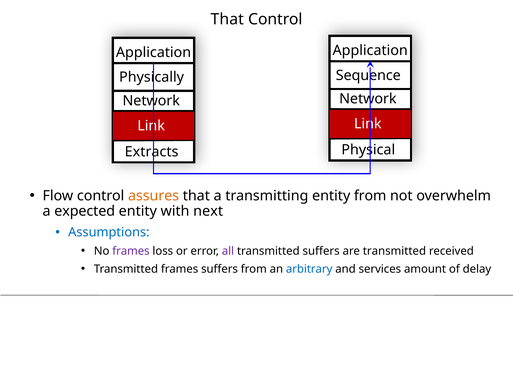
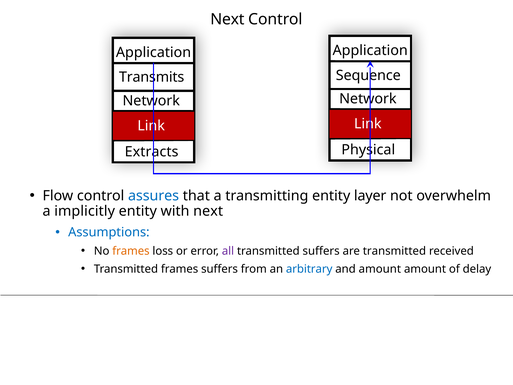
That: That -> Next (227, 19)
Physically: Physically -> Transmits (152, 77)
assures colour: orange -> blue (154, 196)
entity from: from -> layer (370, 196)
expected: expected -> implicitly (85, 211)
frames colour: purple -> orange (131, 251)
and services: services -> amount (380, 269)
